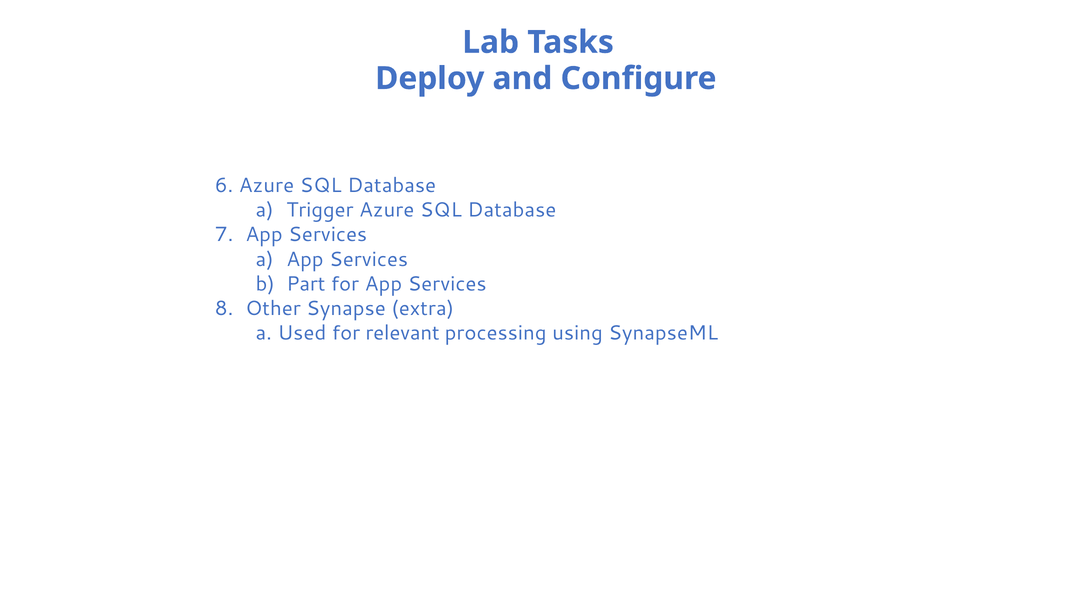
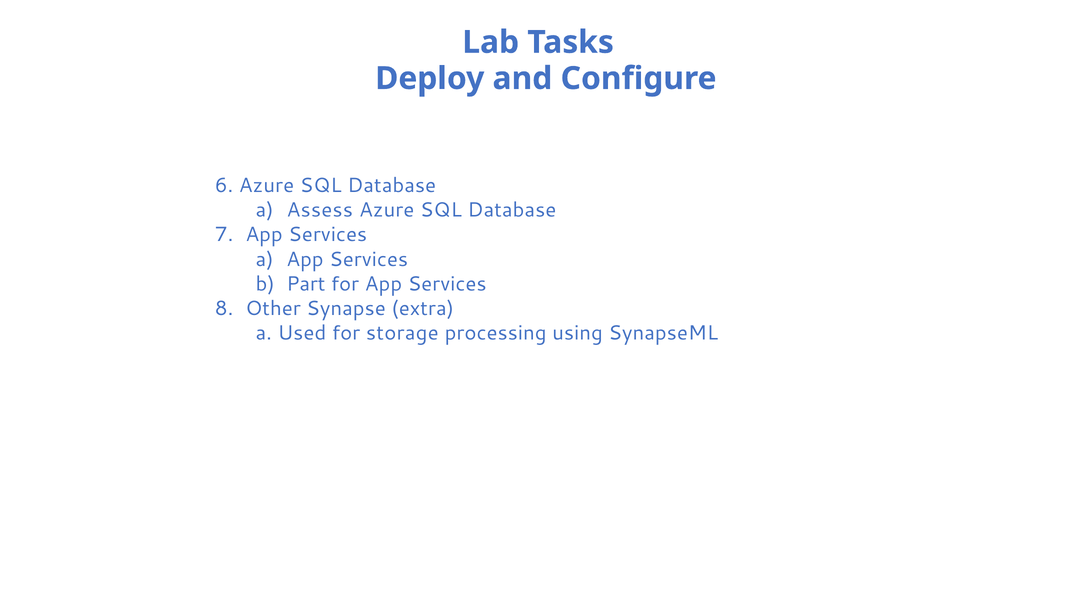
Trigger: Trigger -> Assess (320, 210)
relevant: relevant -> storage (402, 333)
